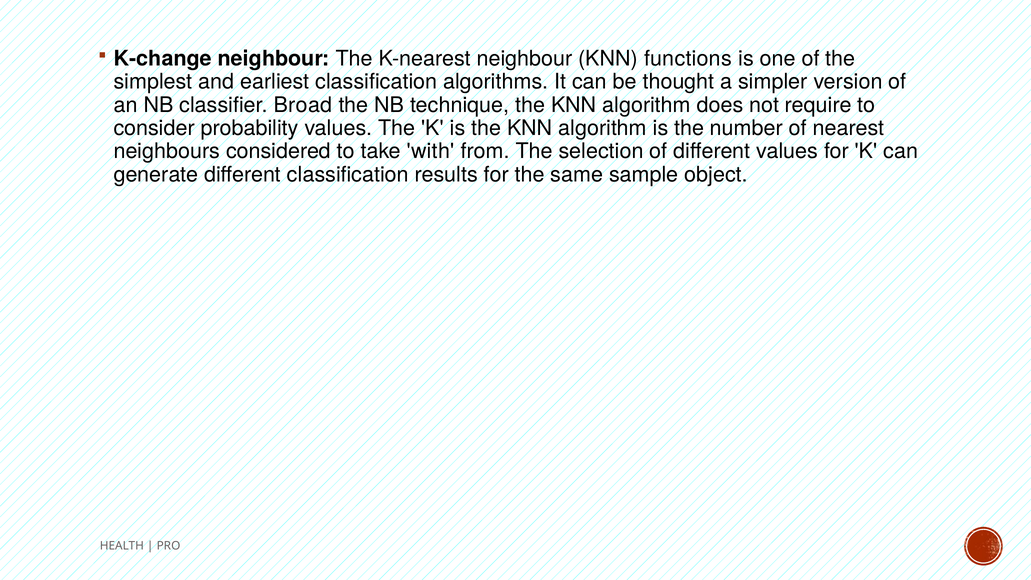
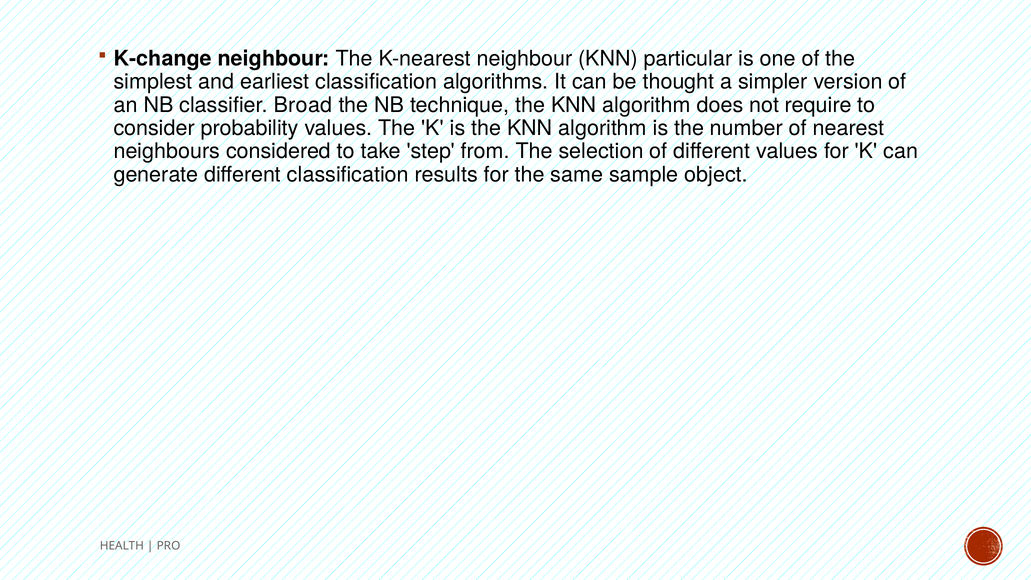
functions: functions -> particular (688, 59)
with: with -> step (431, 151)
